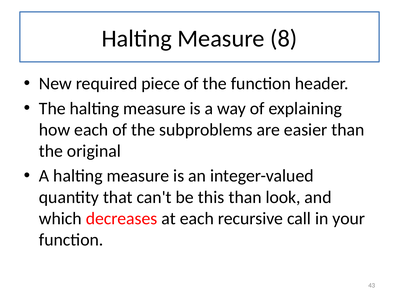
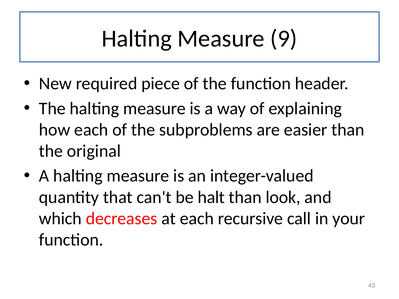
8: 8 -> 9 (284, 39)
this: this -> halt (211, 197)
